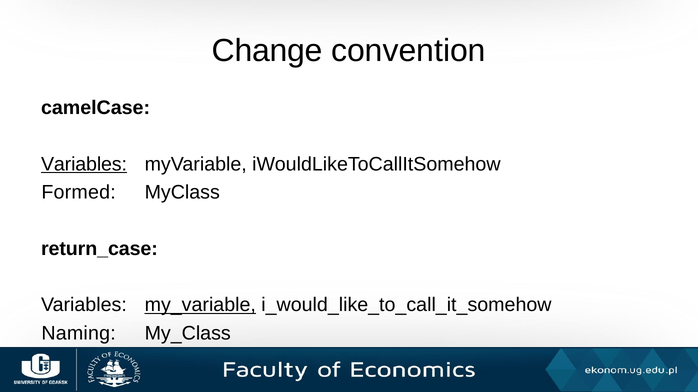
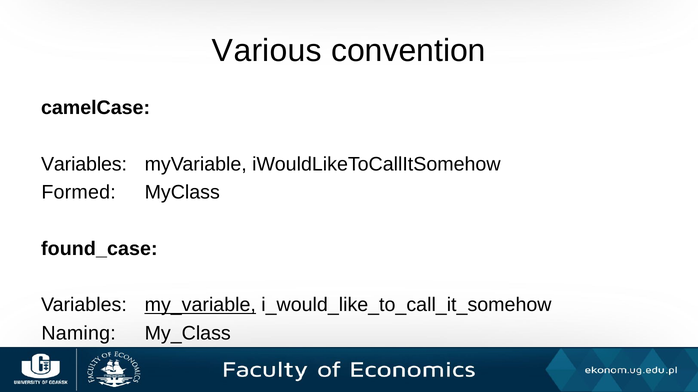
Change: Change -> Various (267, 51)
Variables underline: present -> none (84, 164)
return_case: return_case -> found_case (99, 249)
